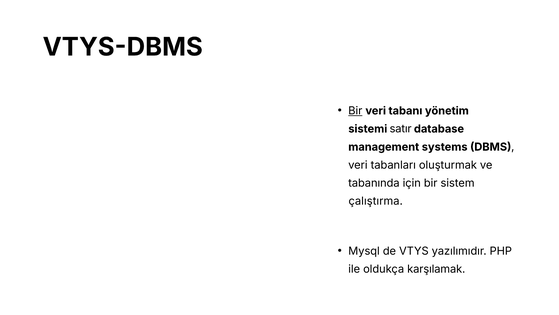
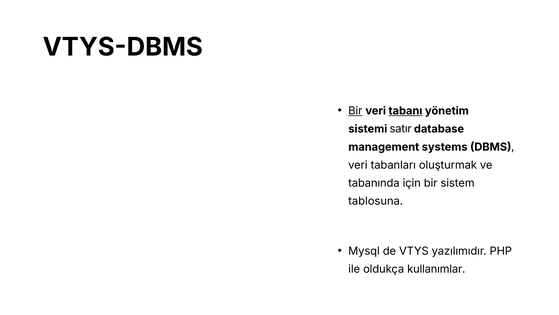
tabanı underline: none -> present (405, 111)
çalıştırma: çalıştırma -> tablosuna (376, 201)
karşılamak: karşılamak -> kullanımlar (436, 269)
